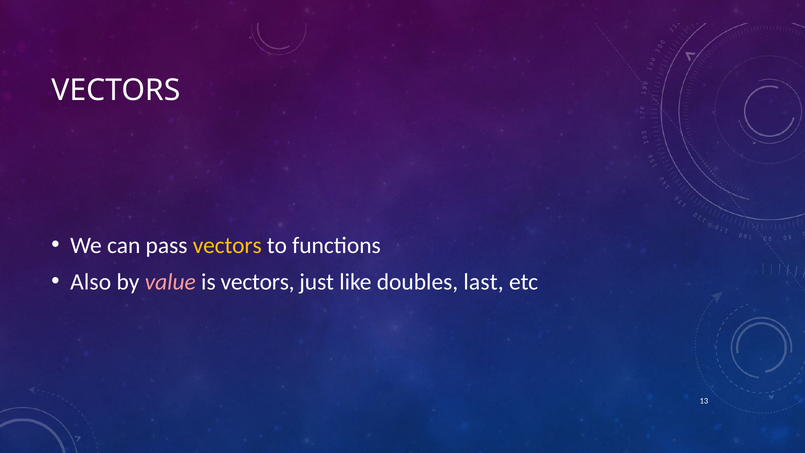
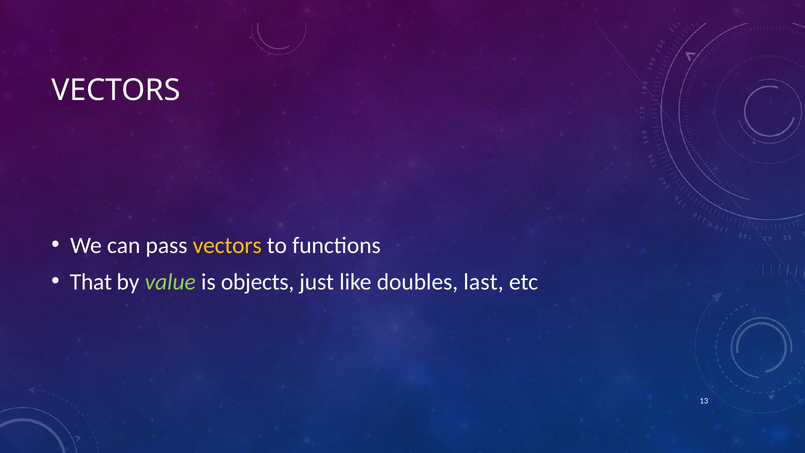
Also: Also -> That (91, 282)
value colour: pink -> light green (170, 282)
is vectors: vectors -> objects (258, 282)
